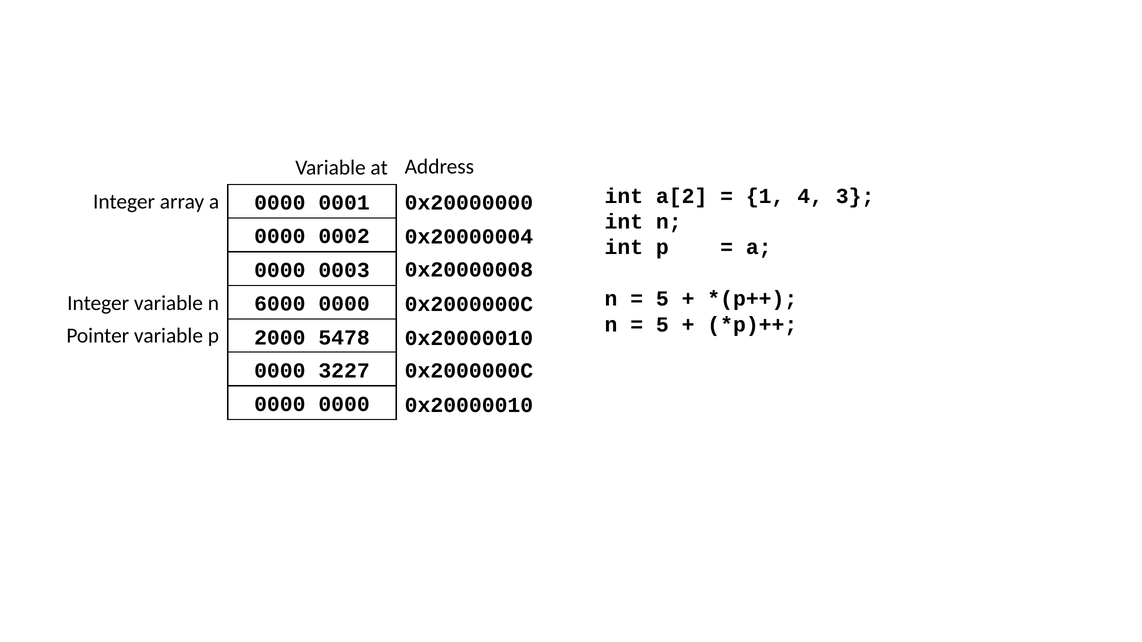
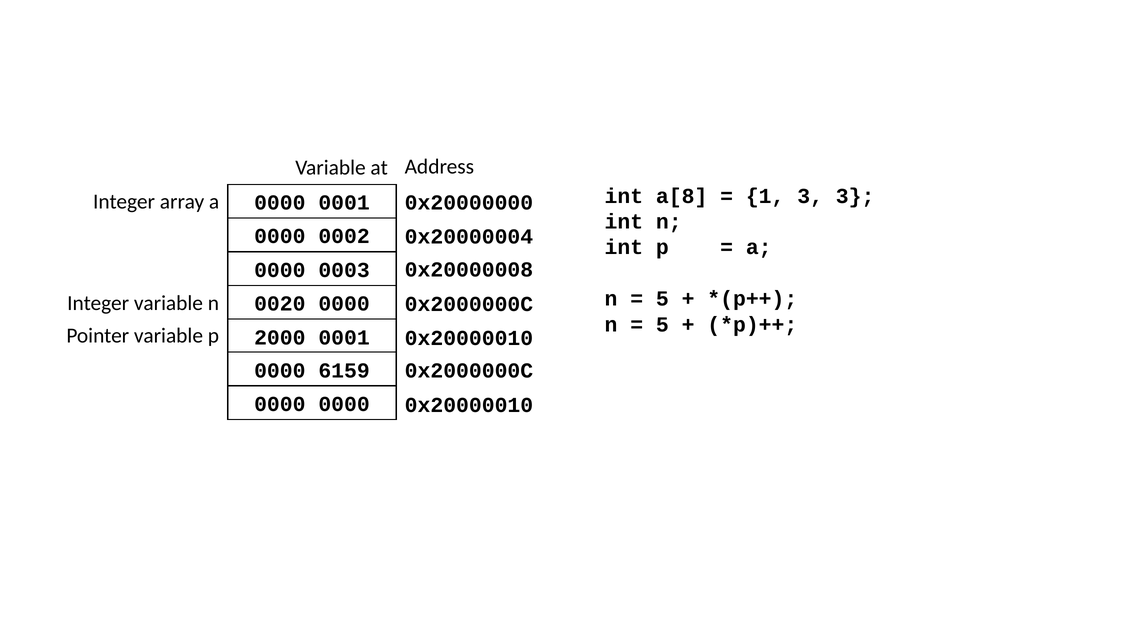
a[2: a[2 -> a[8 (682, 196)
1 4: 4 -> 3 (810, 196)
6000: 6000 -> 0020 (280, 304)
2000 5478: 5478 -> 0001 (344, 338)
3227: 3227 -> 6159 (344, 371)
